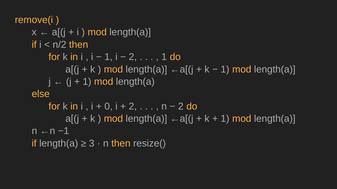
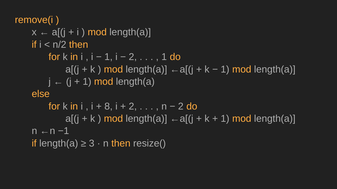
0: 0 -> 8 (109, 107)
